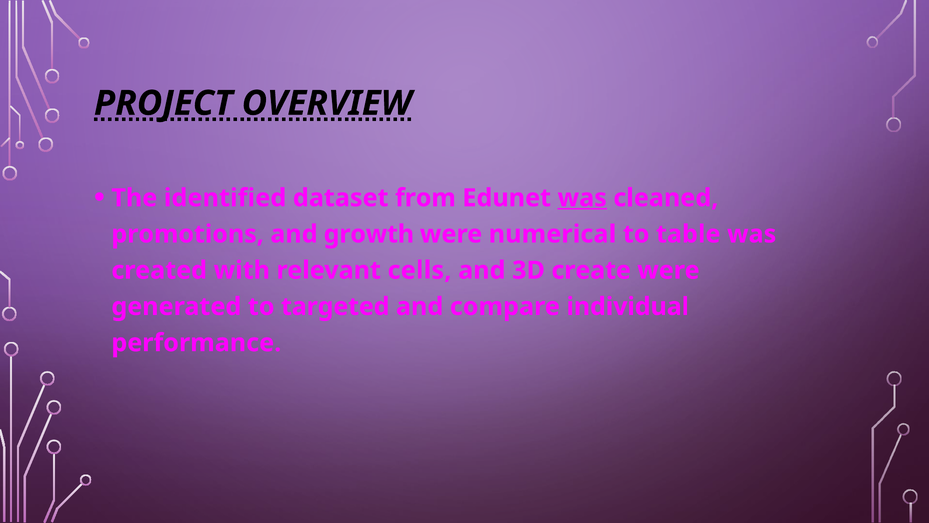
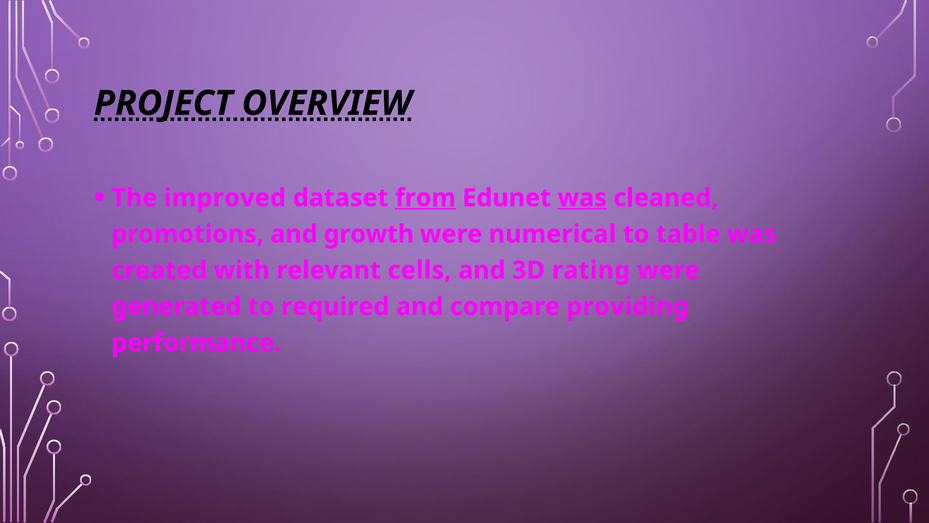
identified: identified -> improved (225, 198)
from underline: none -> present (425, 198)
create: create -> rating (591, 270)
targeted: targeted -> required (335, 306)
individual: individual -> providing (628, 306)
